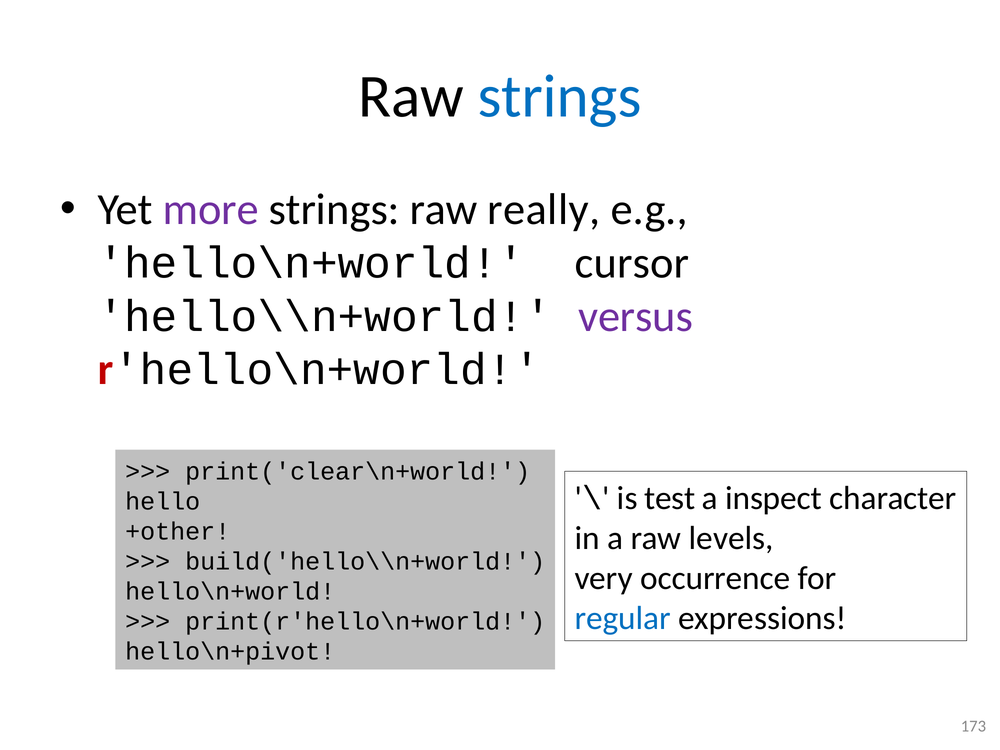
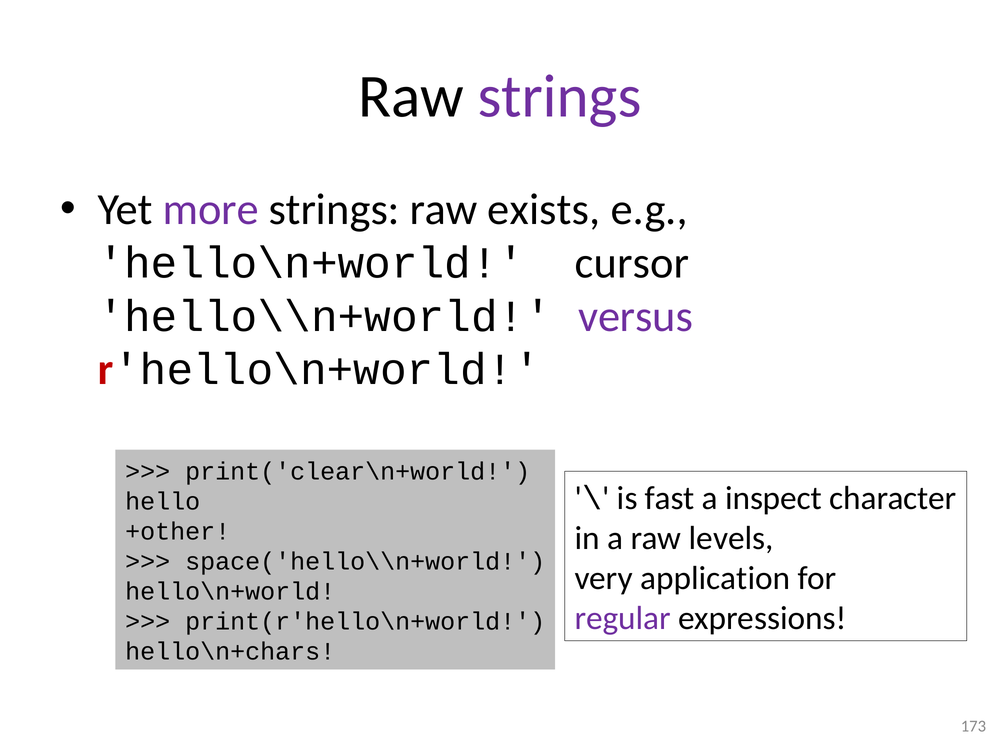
strings colour: blue -> purple (560, 97)
really: really -> exists (544, 210)
test: test -> fast (670, 498)
build('hello\\n+world: build('hello\\n+world -> space('hello\\n+world (365, 561)
occurrence: occurrence -> application (715, 578)
regular colour: blue -> purple (623, 618)
hello\n+pivot: hello\n+pivot -> hello\n+chars (230, 651)
